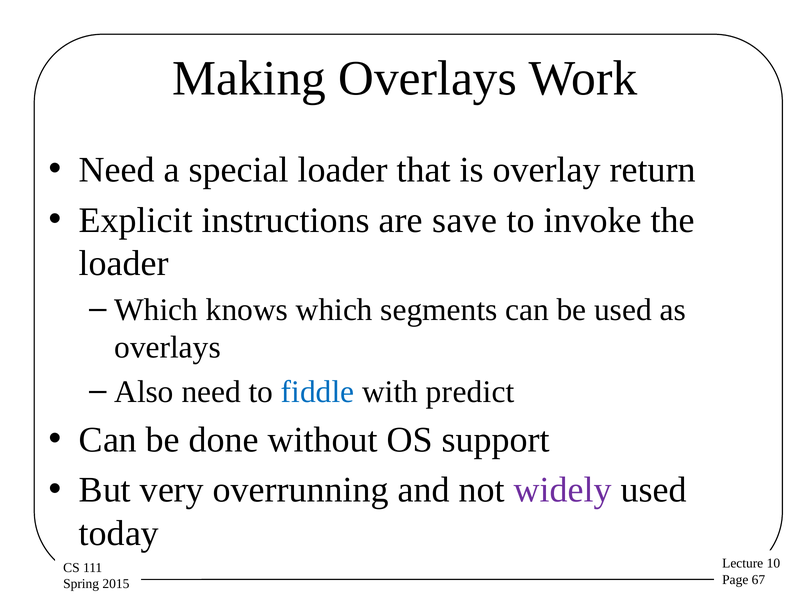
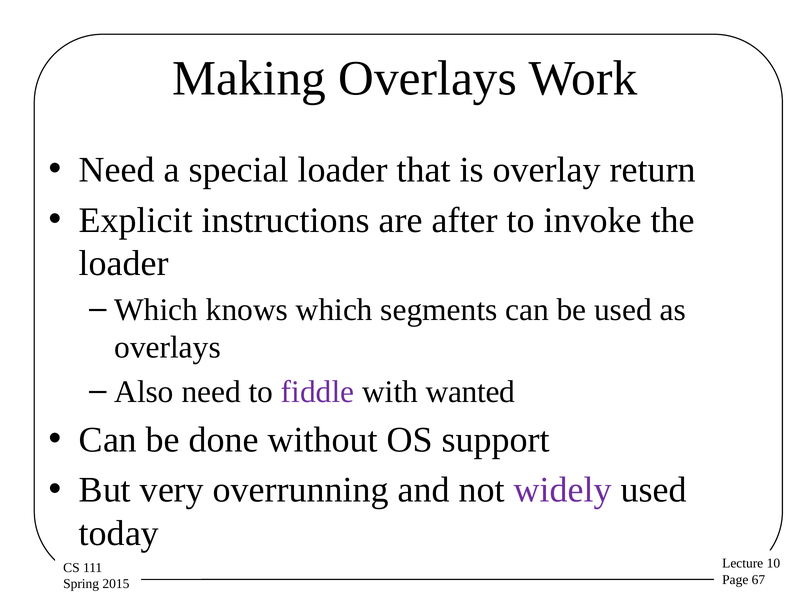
save: save -> after (465, 220)
fiddle colour: blue -> purple (318, 392)
predict: predict -> wanted (470, 392)
